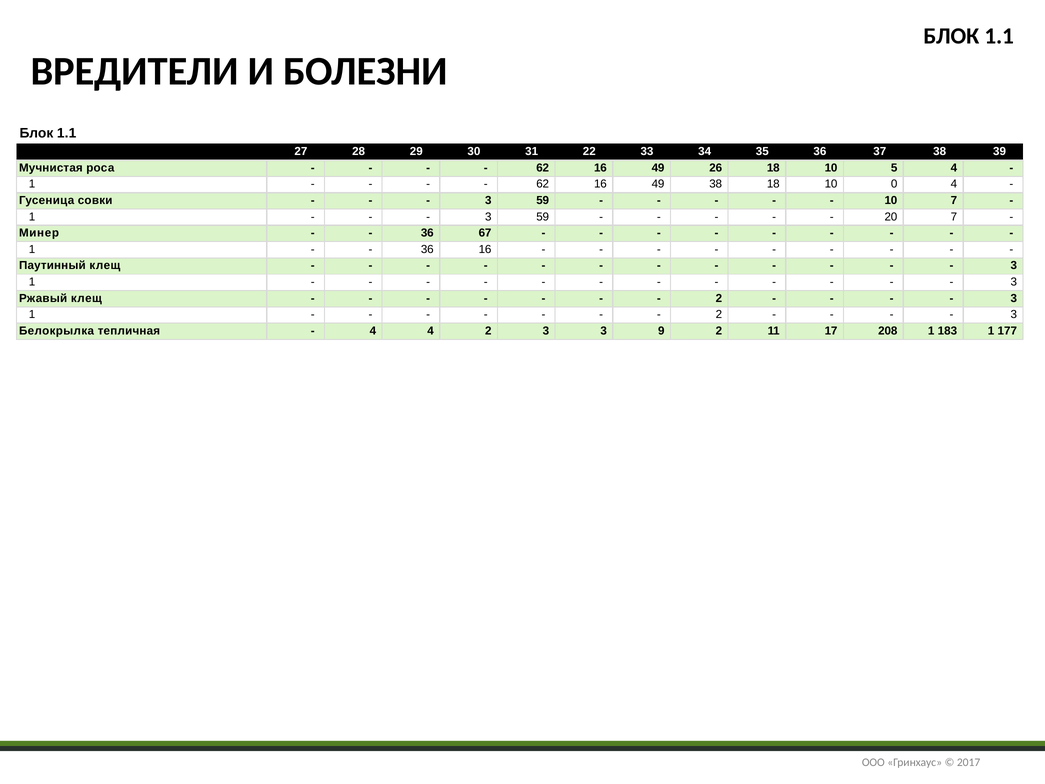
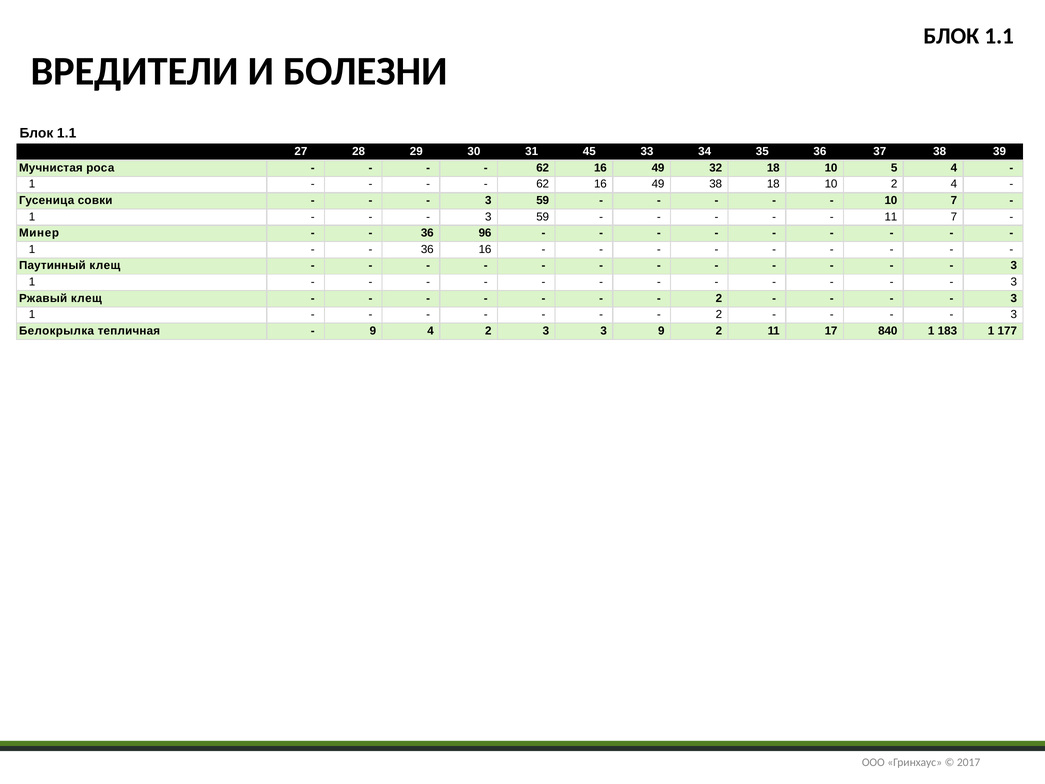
22: 22 -> 45 (589, 151)
26: 26 -> 32 (716, 168)
10 0: 0 -> 2 (894, 184)
20: 20 -> 11 (891, 217)
67: 67 -> 96 (485, 233)
4: 4 -> 9 (373, 331)
208: 208 -> 840 (888, 331)
